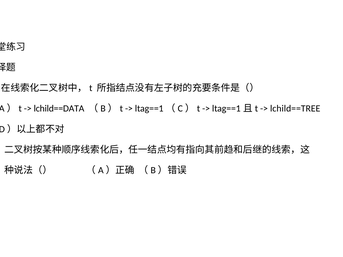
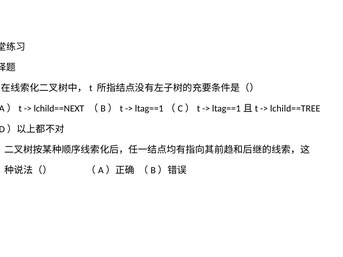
lchild==DATA: lchild==DATA -> lchild==NEXT (59, 109)
